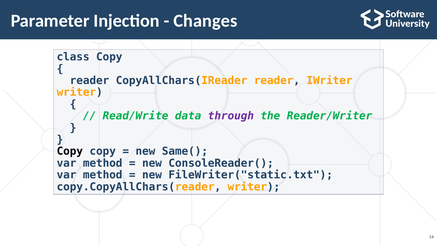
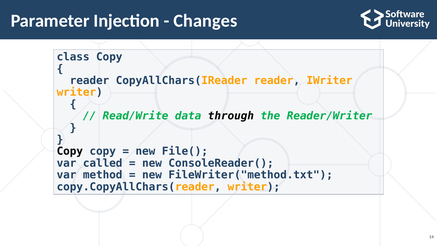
through colour: purple -> black (231, 116)
Same(: Same( -> File( (185, 151)
method: method -> called (103, 163)
FileWriter("static.txt: FileWriter("static.txt -> FileWriter("method.txt (251, 175)
